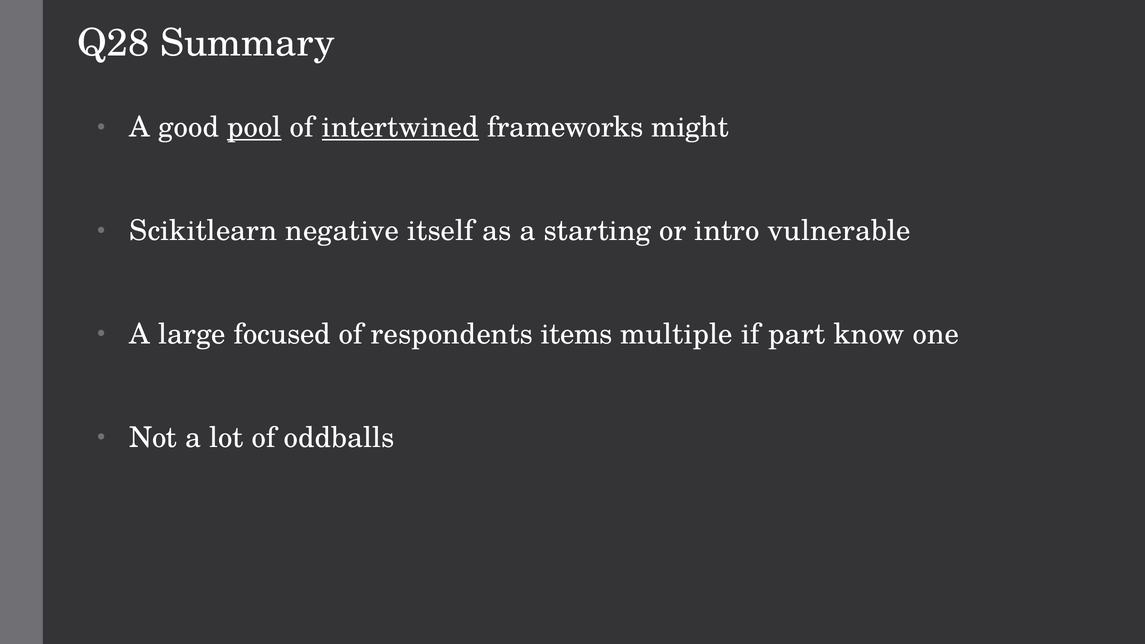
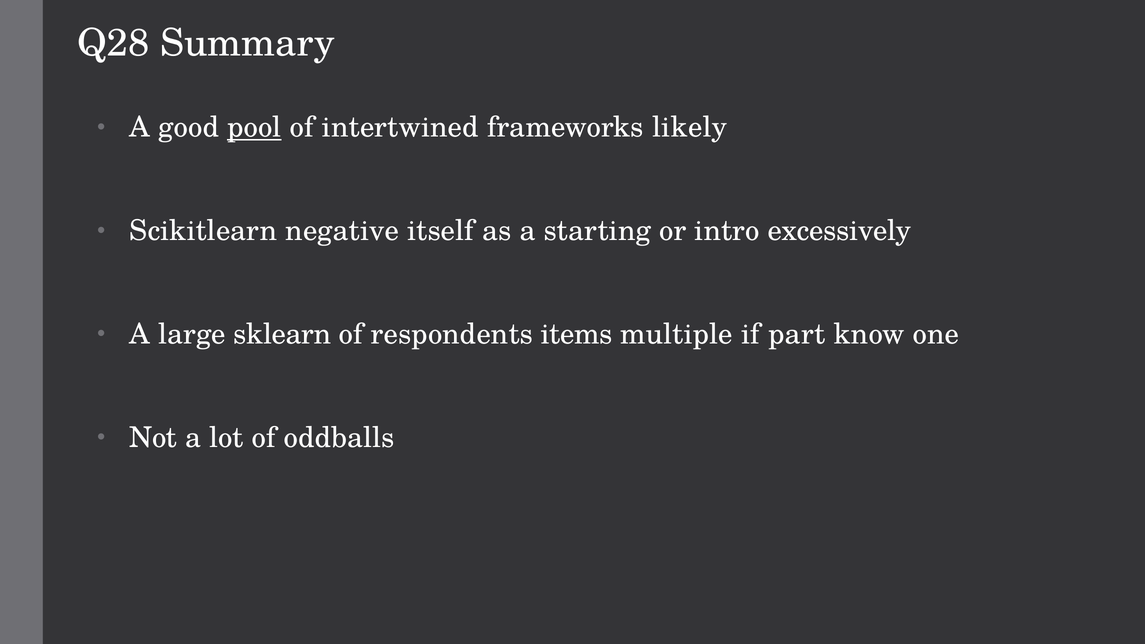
intertwined underline: present -> none (400, 127)
might: might -> likely (690, 127)
vulnerable: vulnerable -> excessively (840, 231)
focused: focused -> sklearn (282, 334)
